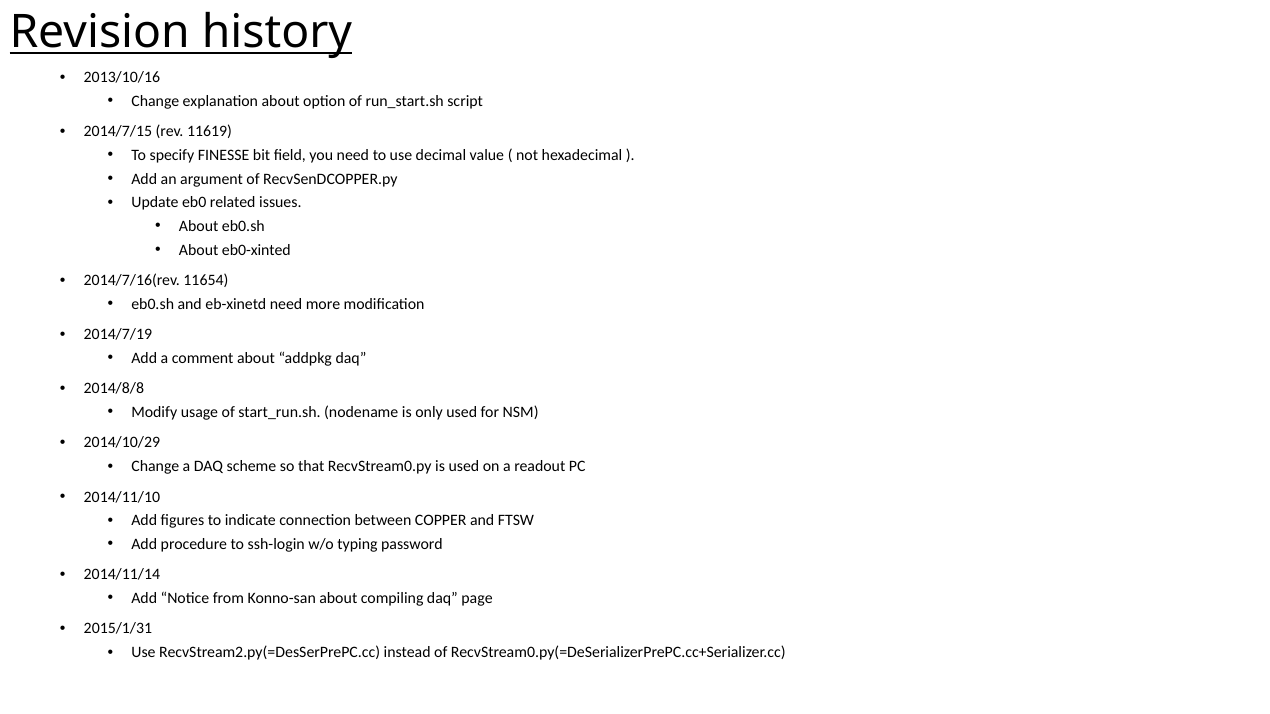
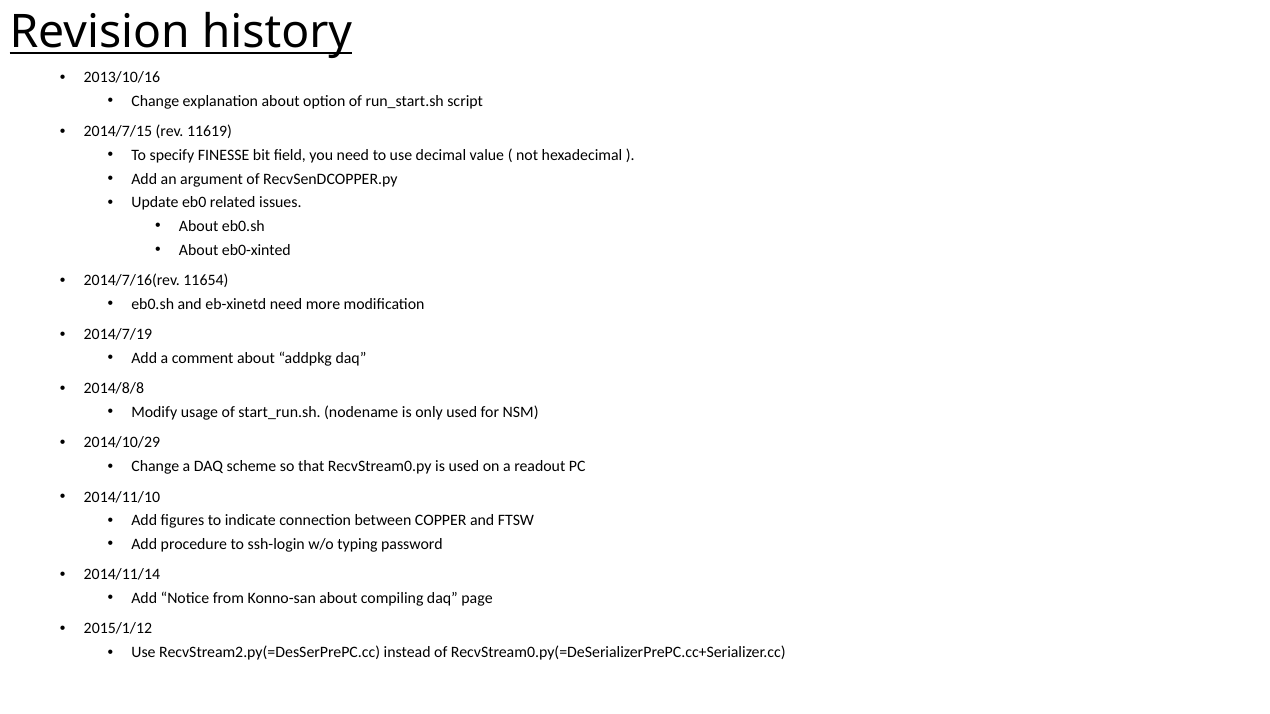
2015/1/31: 2015/1/31 -> 2015/1/12 (118, 629)
